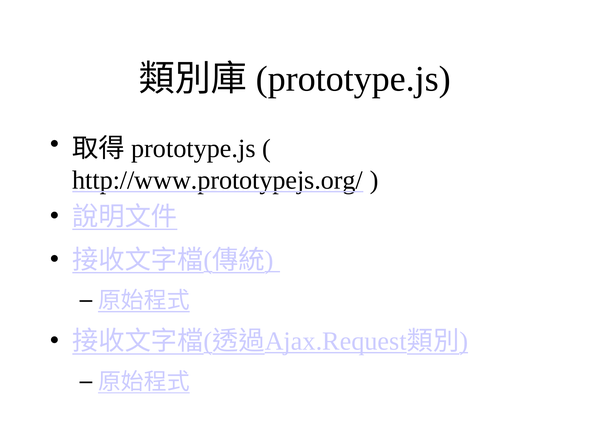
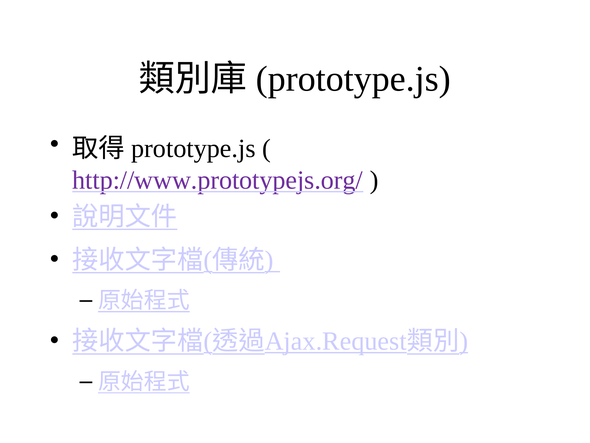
http://www.prototypejs.org/ colour: black -> purple (218, 180)
